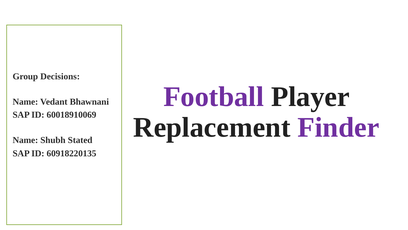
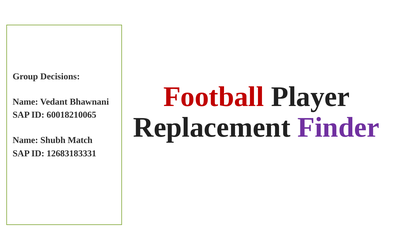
Football colour: purple -> red (214, 96)
60018910069: 60018910069 -> 60018210065 (71, 115)
Stated: Stated -> Match (80, 140)
60918220135: 60918220135 -> 12683183331 (71, 153)
